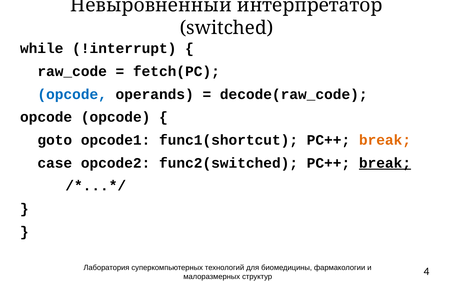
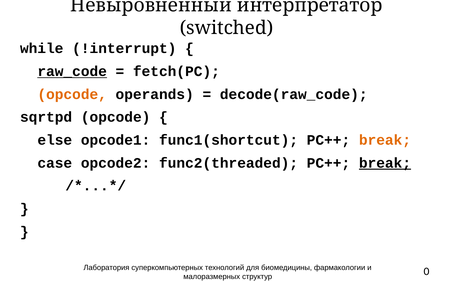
raw_code underline: none -> present (72, 72)
opcode colour: blue -> orange (72, 95)
opcode: opcode -> sqrtpd (46, 118)
goto: goto -> else (55, 141)
func2(switched: func2(switched -> func2(threaded (229, 163)
4: 4 -> 0 (427, 272)
